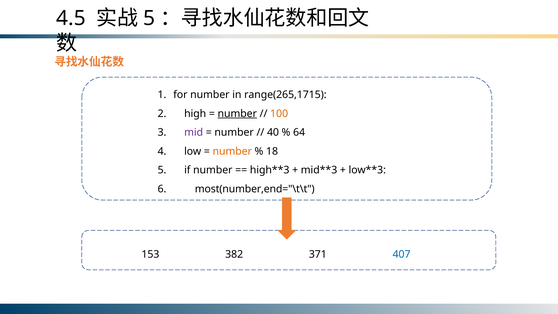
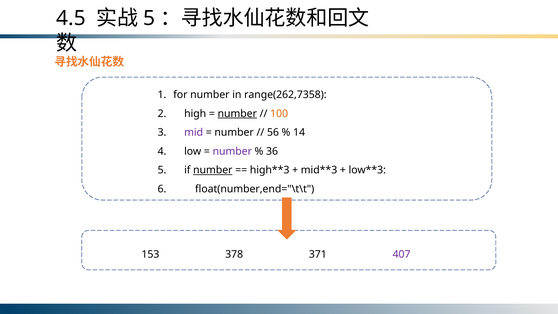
range(265,1715: range(265,1715 -> range(262,7358 (285, 95)
40: 40 -> 56 (273, 132)
64: 64 -> 14 (299, 132)
number colour: orange -> purple (232, 151)
18: 18 -> 36 (272, 151)
number underline: none -> present (213, 170)
most(number,end="\t\t: most(number,end="\t\t -> float(number,end="\t\t (255, 189)
382: 382 -> 378 (234, 254)
407 colour: blue -> purple (402, 254)
